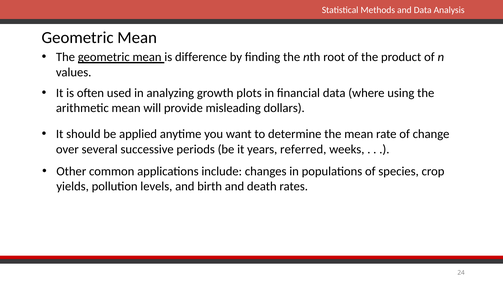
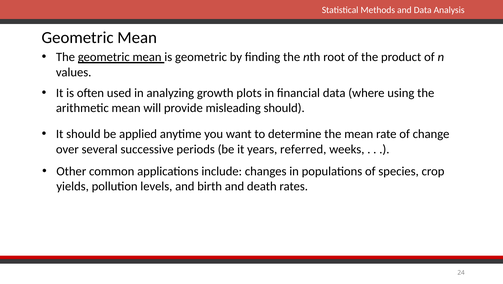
is difference: difference -> geometric (201, 57)
misleading dollars: dollars -> should (284, 108)
